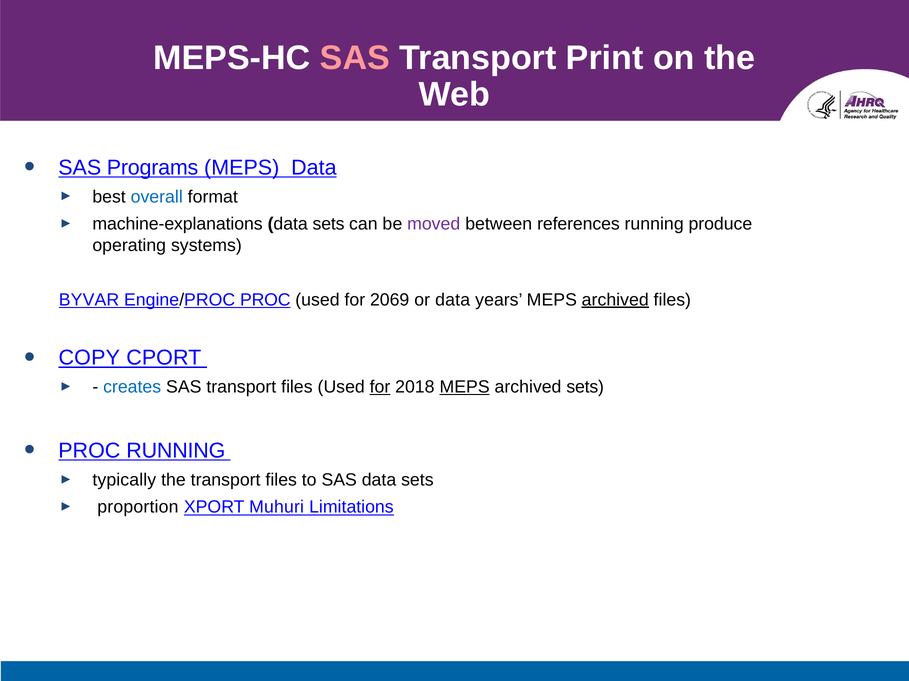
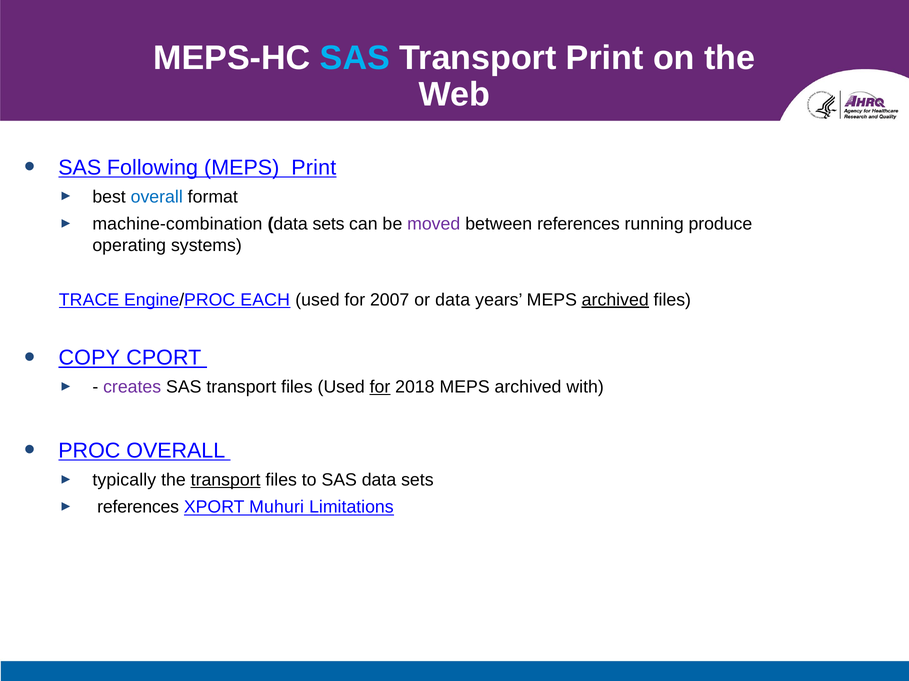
SAS colour: pink -> light blue (355, 58)
Programs: Programs -> Following (152, 168)
MEPS Data: Data -> Print (314, 168)
machine-explanations: machine-explanations -> machine-combination (177, 224)
BYVAR: BYVAR -> TRACE (89, 300)
Engine/PROC PROC: PROC -> EACH (265, 300)
2069: 2069 -> 2007 (390, 300)
creates colour: blue -> purple (132, 387)
MEPS underline: present -> none (465, 387)
archived sets: sets -> with (585, 387)
PROC RUNNING: RUNNING -> OVERALL (176, 451)
transport underline: none -> present (226, 480)
proportion: proportion -> references (138, 508)
